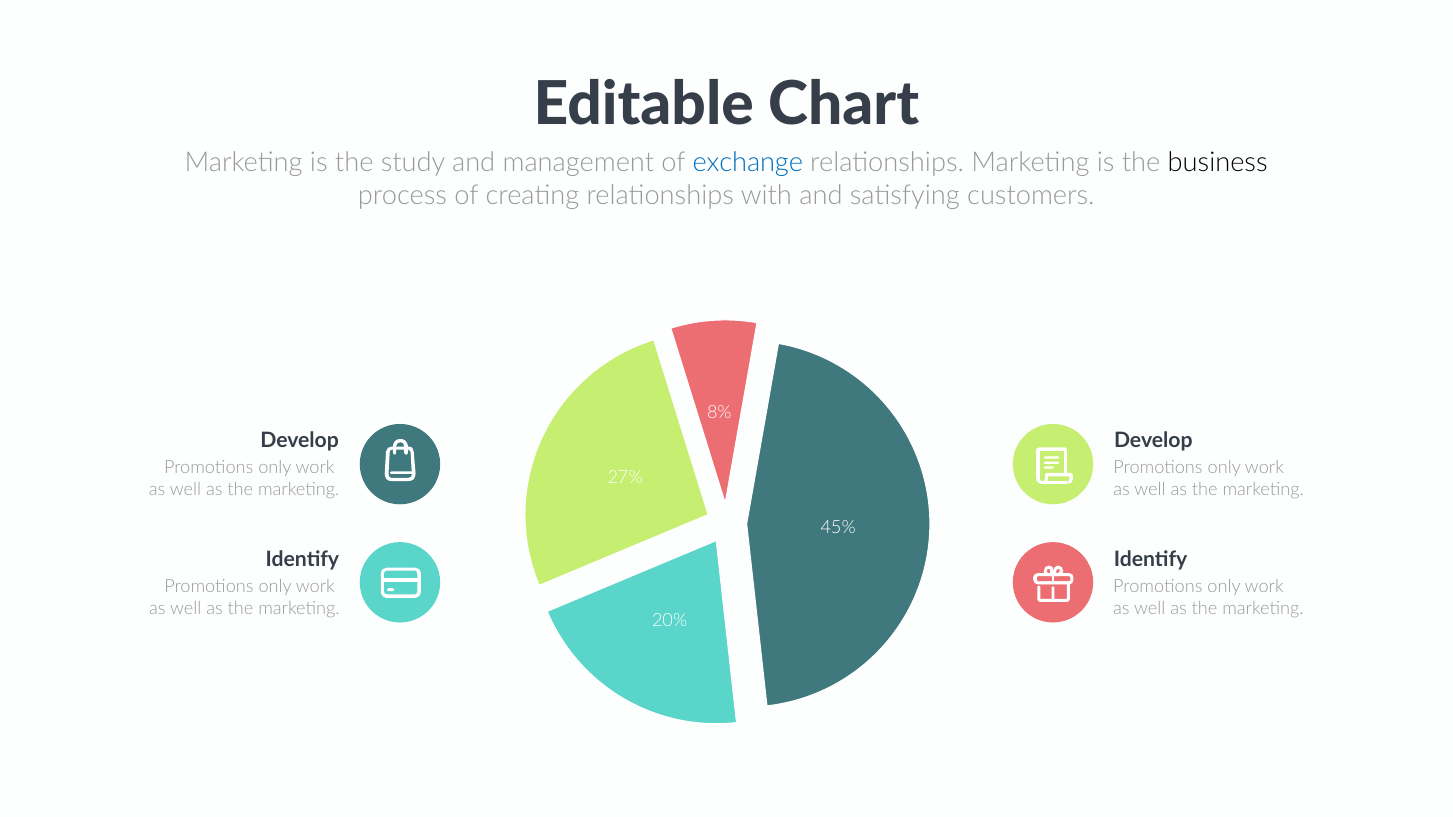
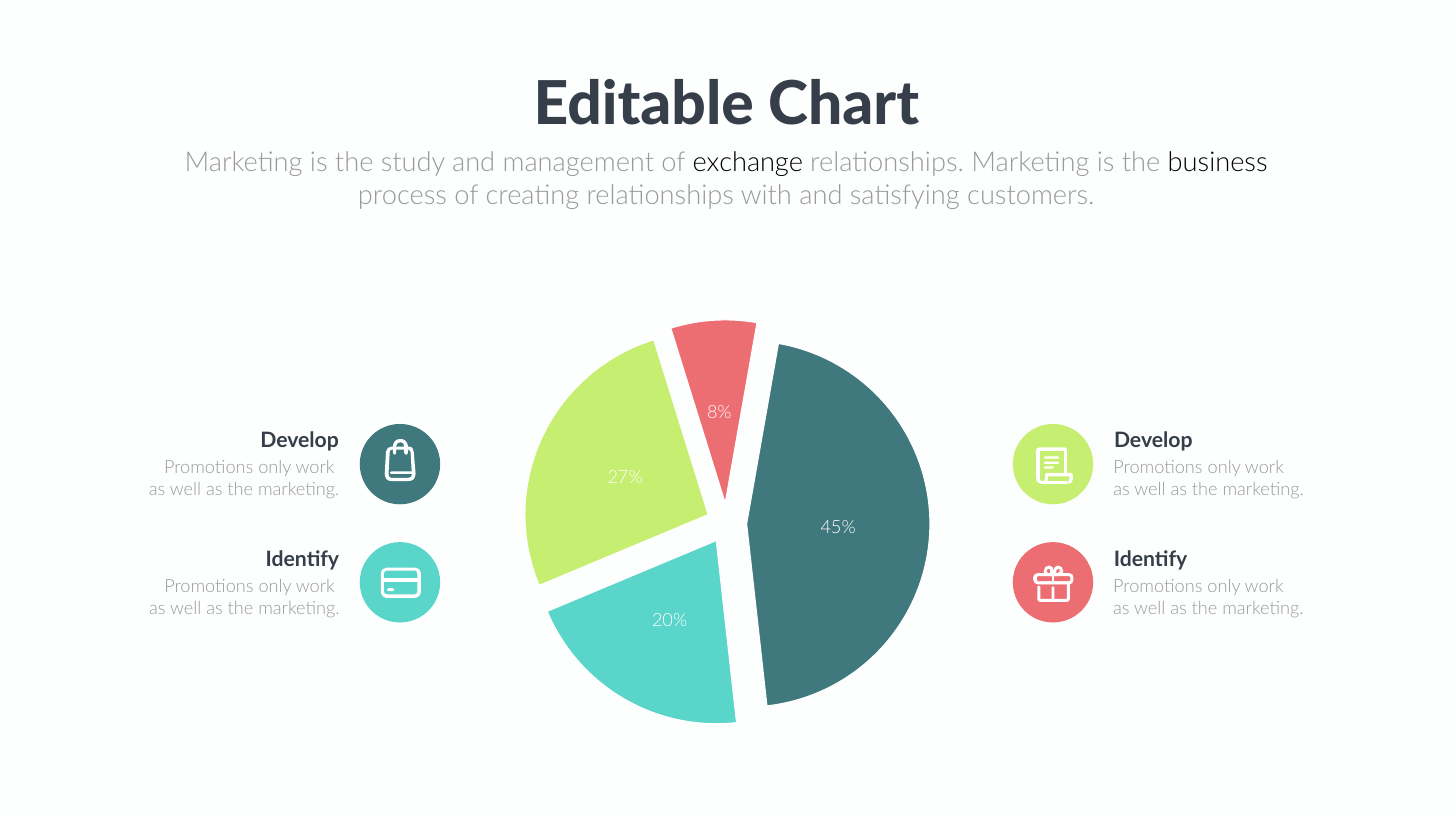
exchange colour: blue -> black (748, 163)
